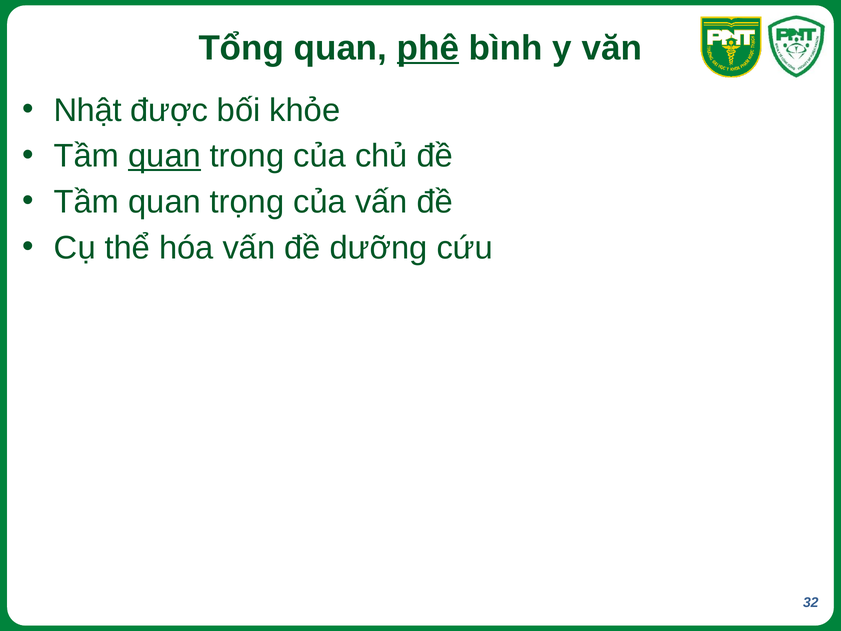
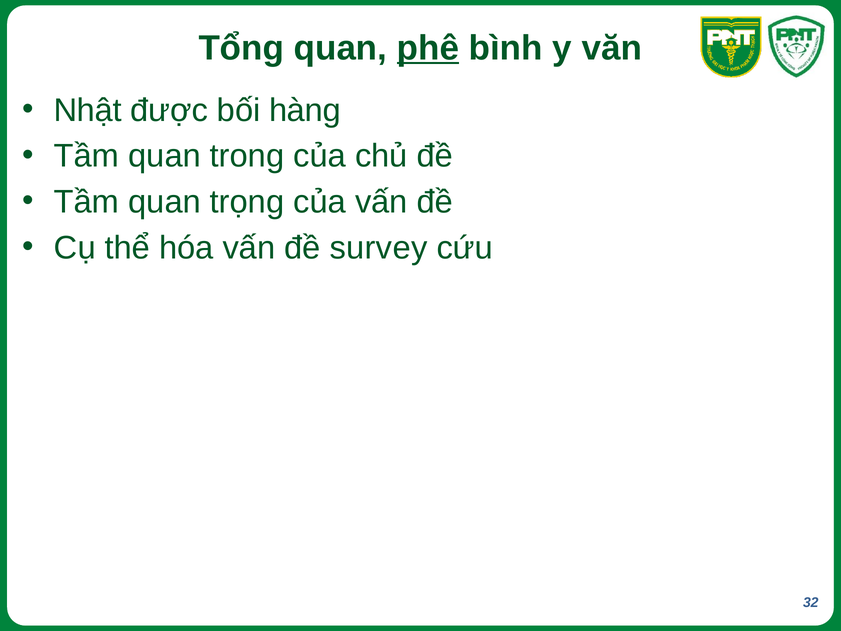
khỏe: khỏe -> hàng (305, 110)
quan underline: present -> none (165, 156)
dưỡng: dưỡng -> survey (379, 248)
